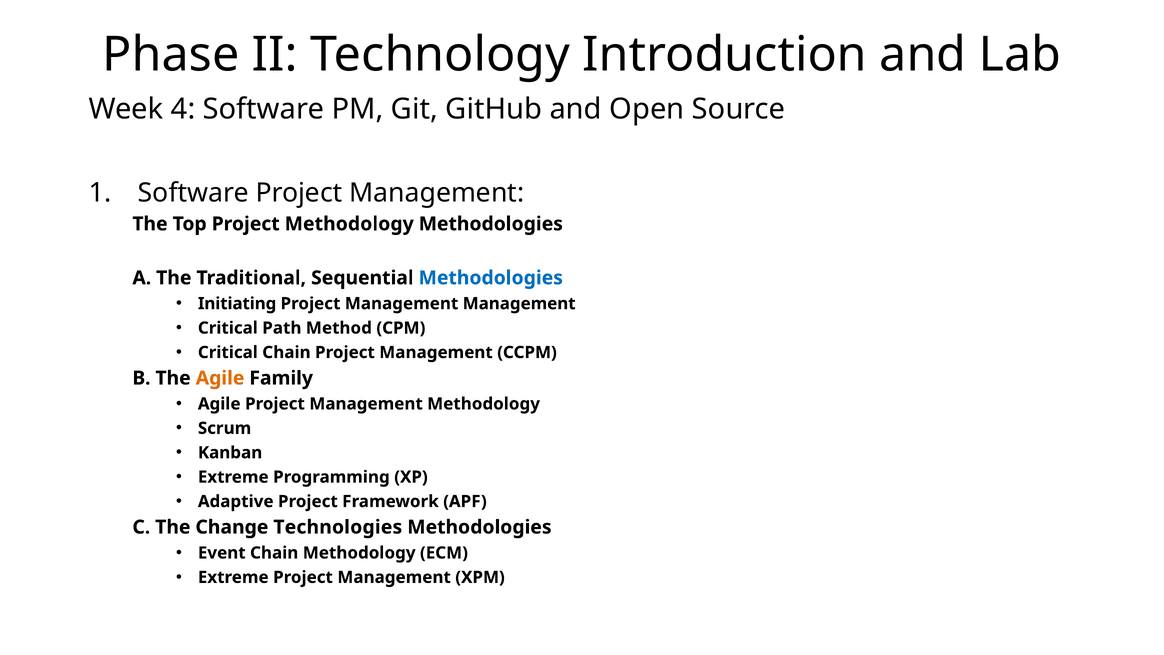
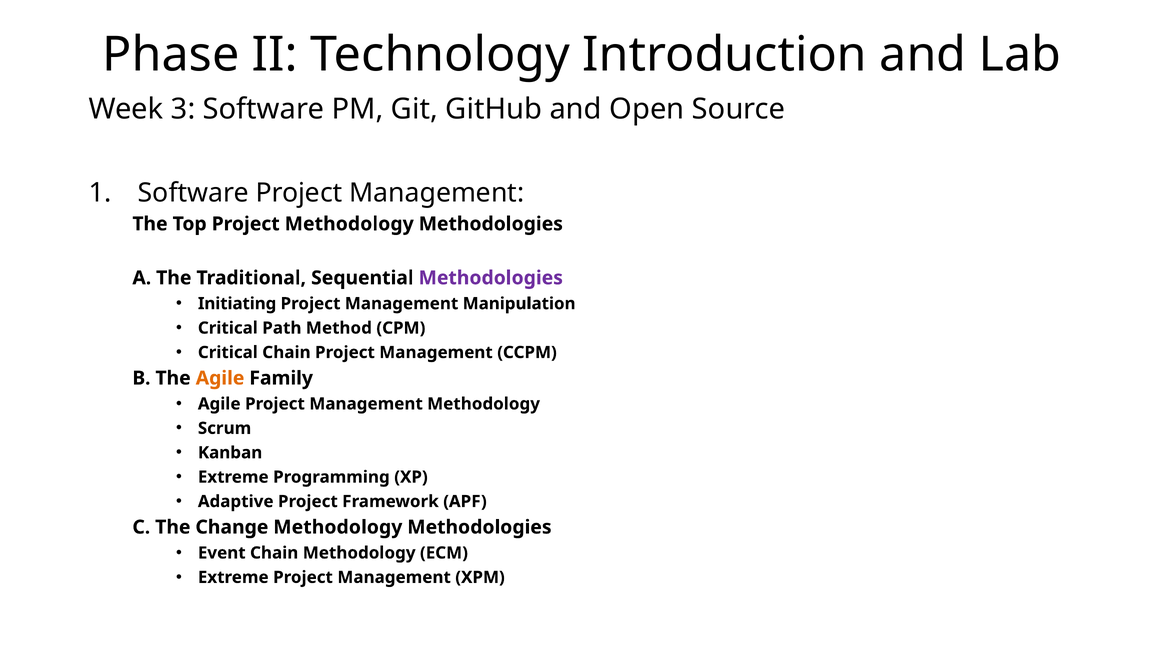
4: 4 -> 3 (183, 109)
Methodologies colour: blue -> purple (491, 278)
Management Management: Management -> Manipulation (519, 304)
Change Technologies: Technologies -> Methodology (338, 527)
